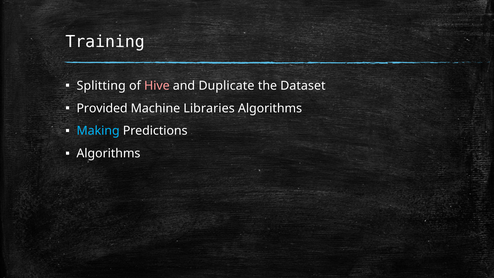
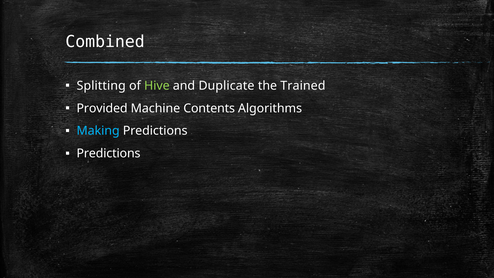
Training: Training -> Combined (105, 42)
Hive colour: pink -> light green (157, 86)
Dataset: Dataset -> Trained (303, 86)
Libraries: Libraries -> Contents (209, 108)
Algorithms: Algorithms -> Predictions (108, 153)
